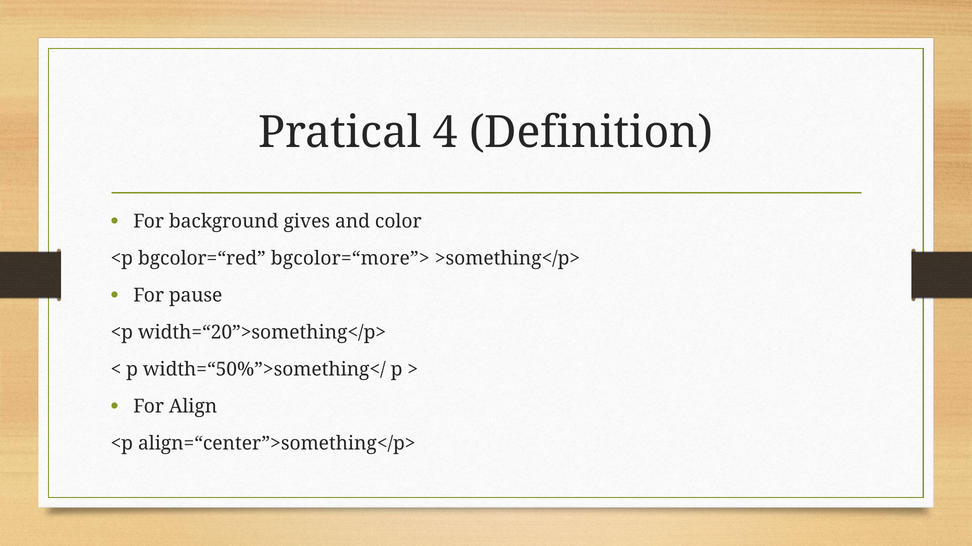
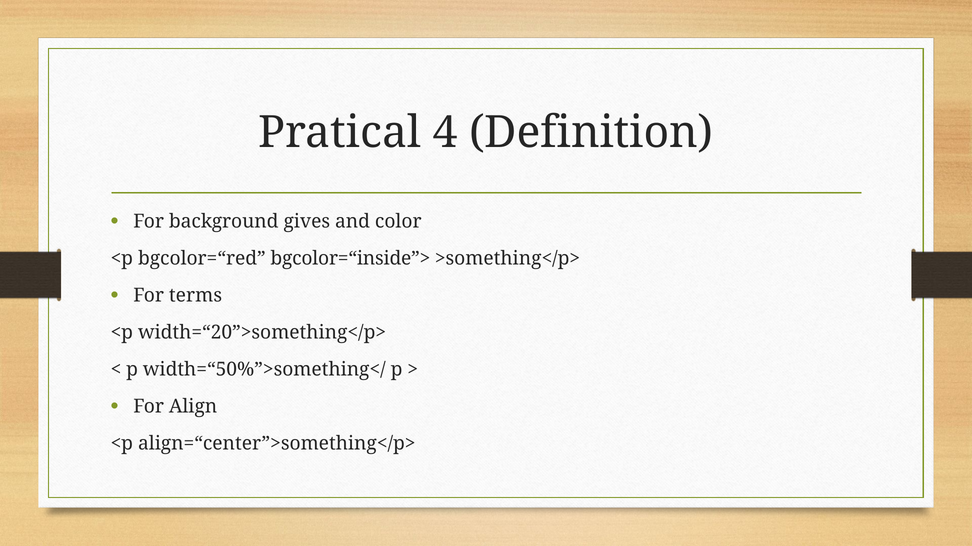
bgcolor=“more”>: bgcolor=“more”> -> bgcolor=“inside”> (350, 259)
pause: pause -> terms (196, 296)
